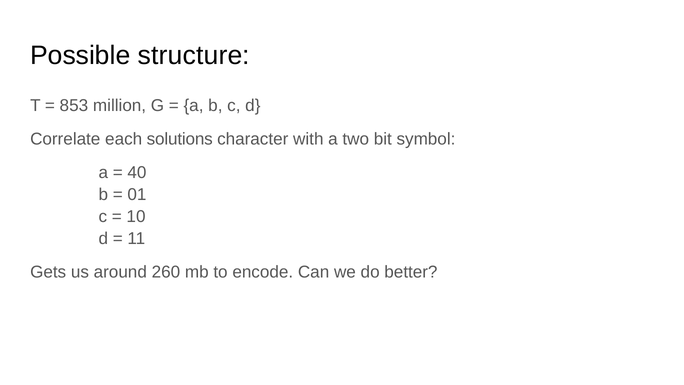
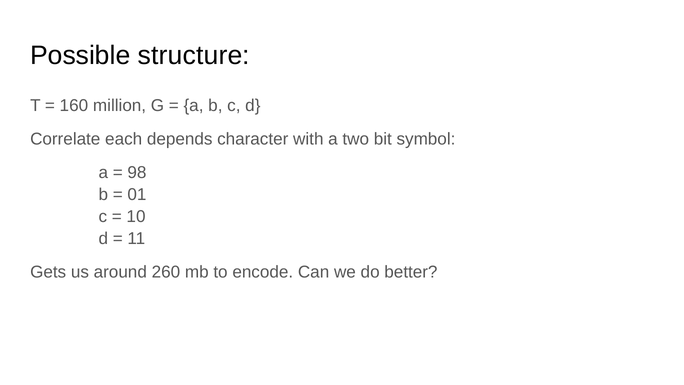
853: 853 -> 160 (74, 106)
solutions: solutions -> depends (180, 139)
40: 40 -> 98 (137, 173)
